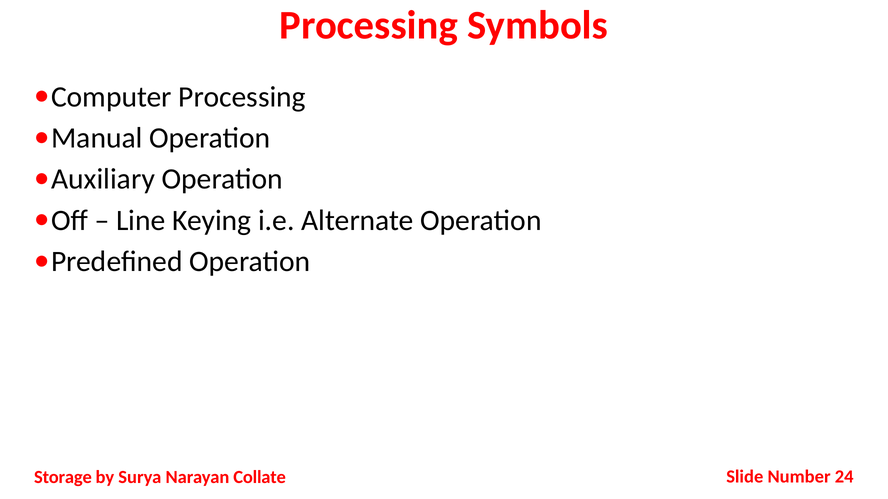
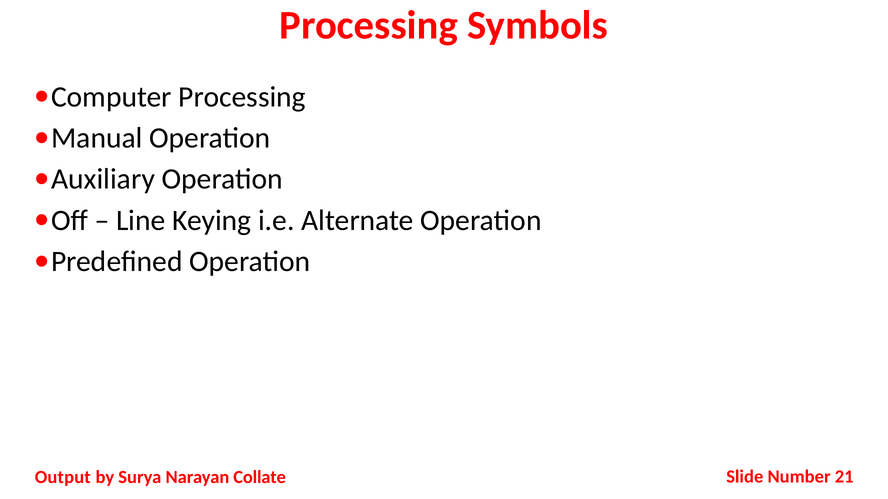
Storage: Storage -> Output (63, 478)
24: 24 -> 21 (844, 477)
